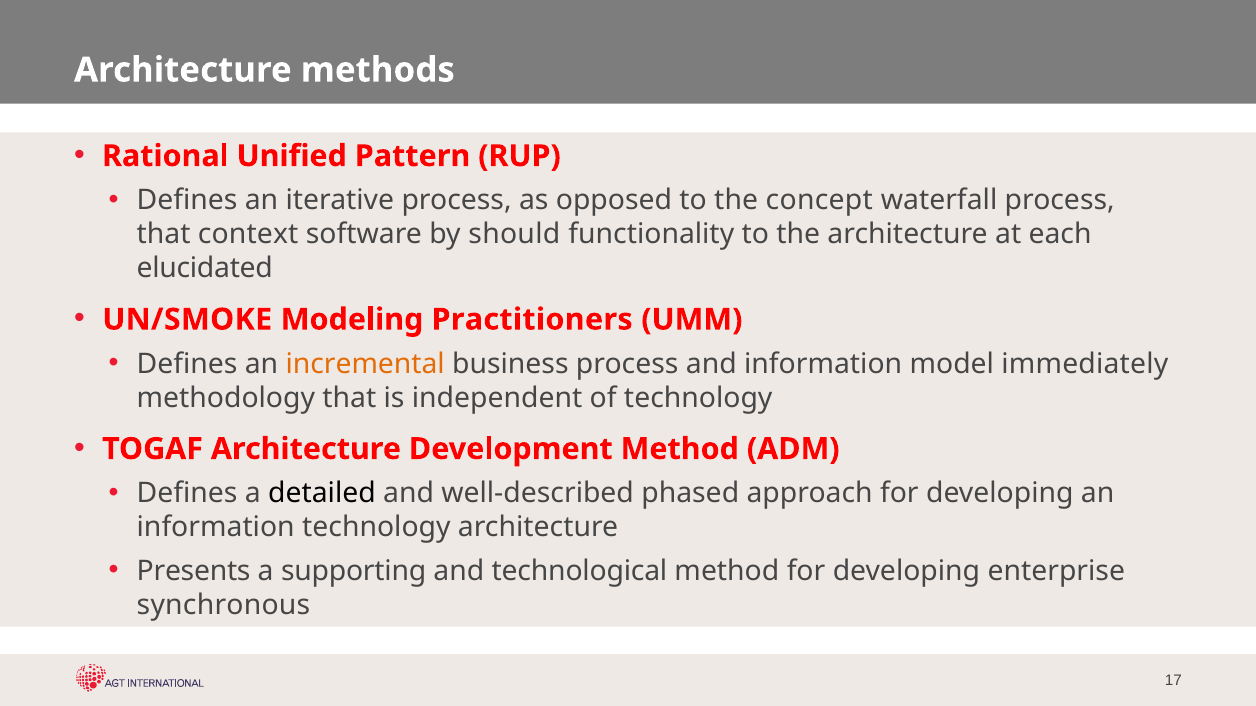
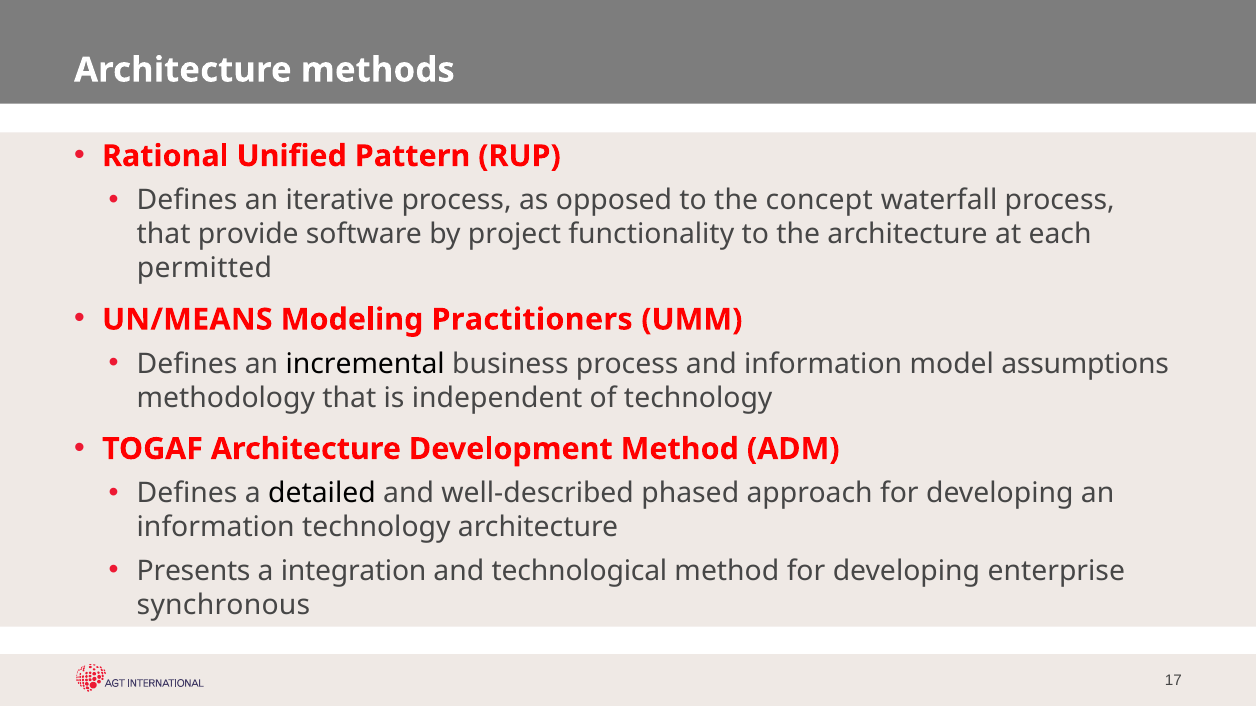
context: context -> provide (248, 235)
should: should -> project (515, 235)
elucidated: elucidated -> permitted (204, 269)
UN/SMOKE: UN/SMOKE -> UN/MEANS (187, 320)
incremental colour: orange -> black (365, 364)
immediately: immediately -> assumptions (1085, 364)
supporting: supporting -> integration (354, 571)
